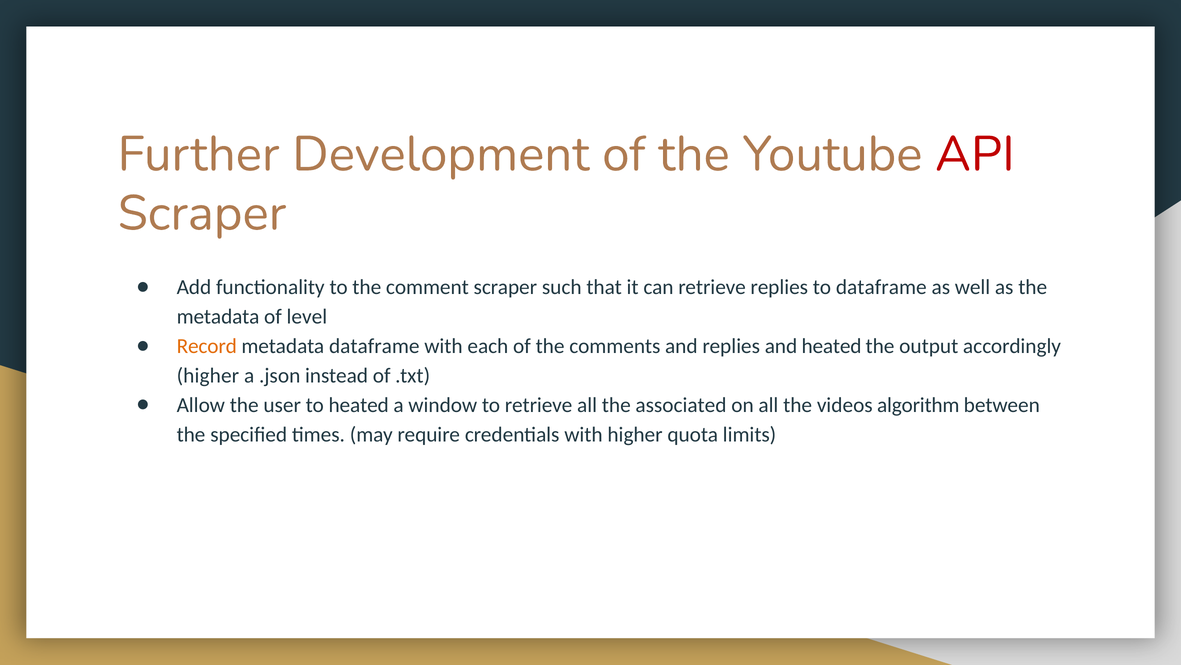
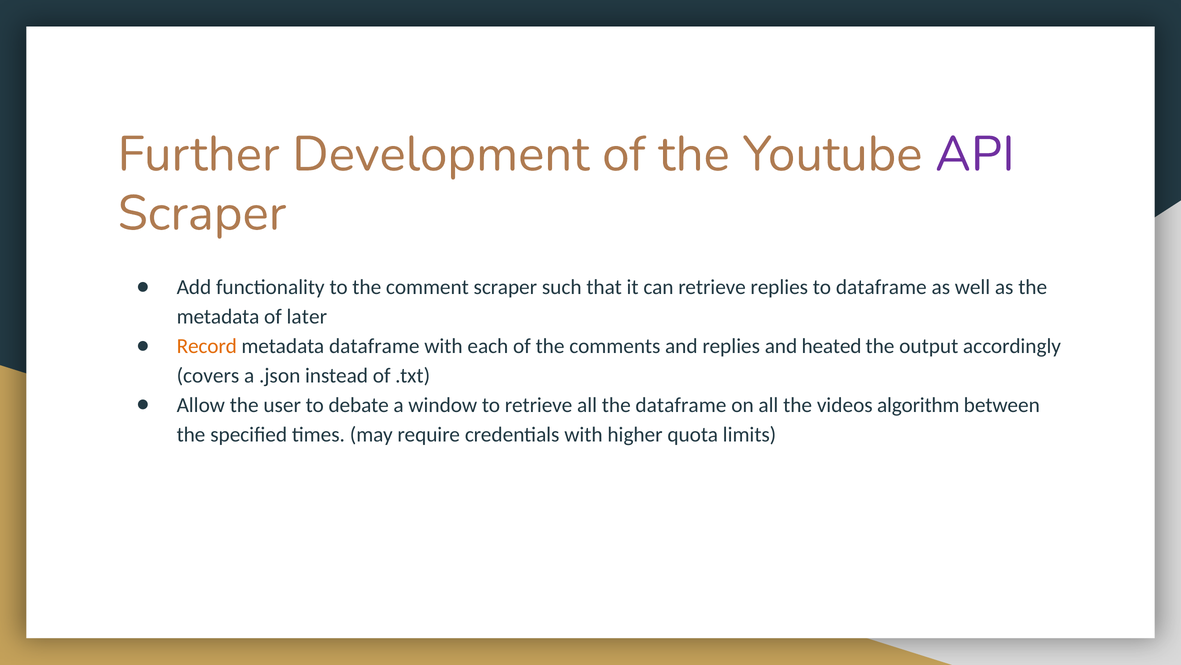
API colour: red -> purple (975, 154)
level: level -> later (307, 316)
higher: higher -> covers (208, 375)
to heated: heated -> debate (359, 405)
the associated: associated -> dataframe (681, 405)
